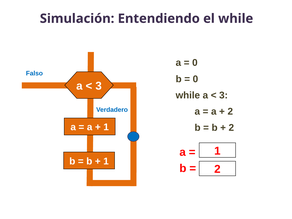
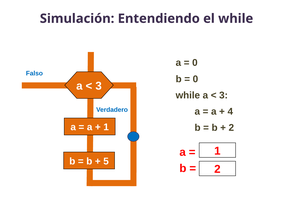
2: 2 -> 4 (230, 111)
1: 1 -> 5 (106, 161)
